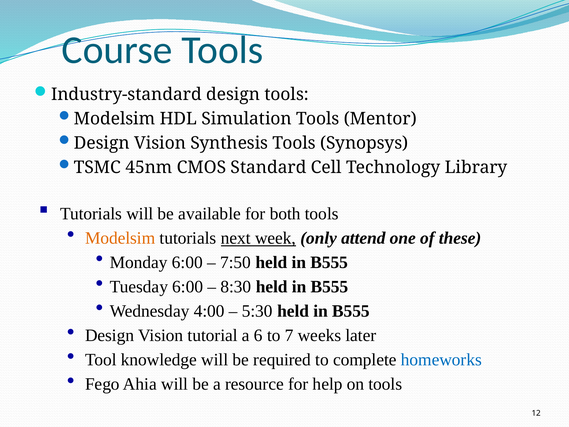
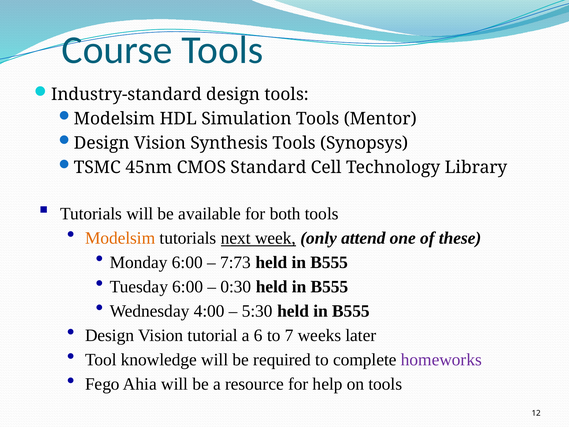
7:50: 7:50 -> 7:73 (236, 262)
8:30: 8:30 -> 0:30 (236, 287)
homeworks colour: blue -> purple (441, 360)
